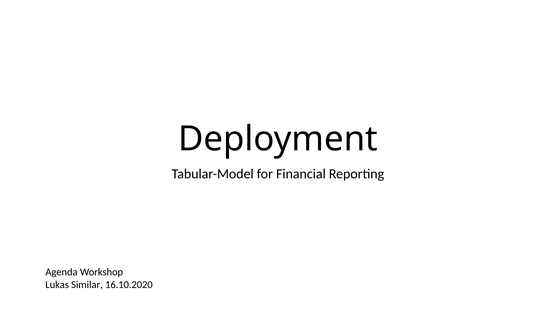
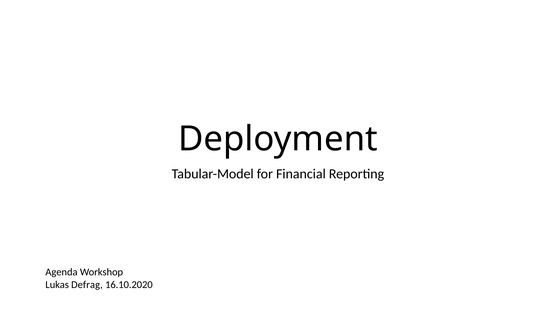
Similar: Similar -> Defrag (87, 284)
